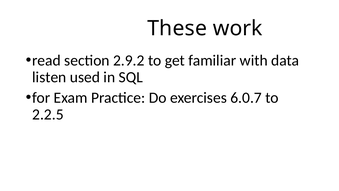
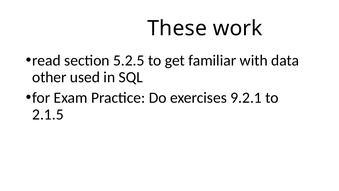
2.9.2: 2.9.2 -> 5.2.5 (129, 60)
listen: listen -> other (49, 77)
6.0.7: 6.0.7 -> 9.2.1 (246, 97)
2.2.5: 2.2.5 -> 2.1.5 (48, 114)
